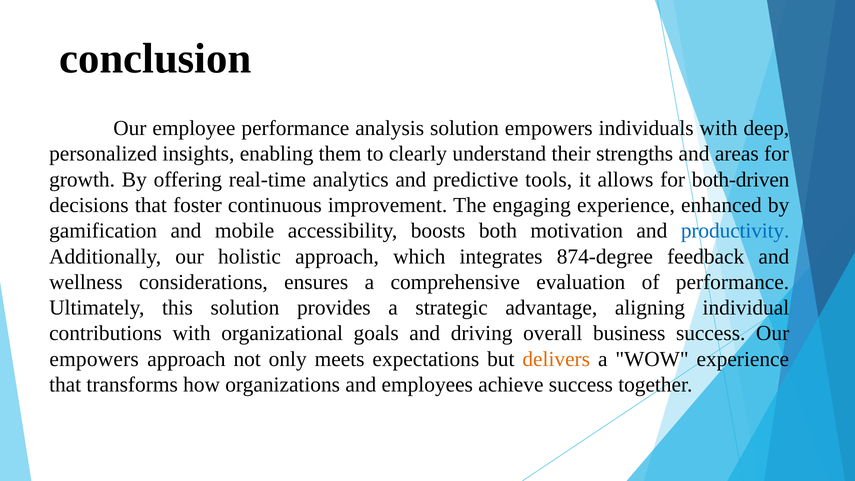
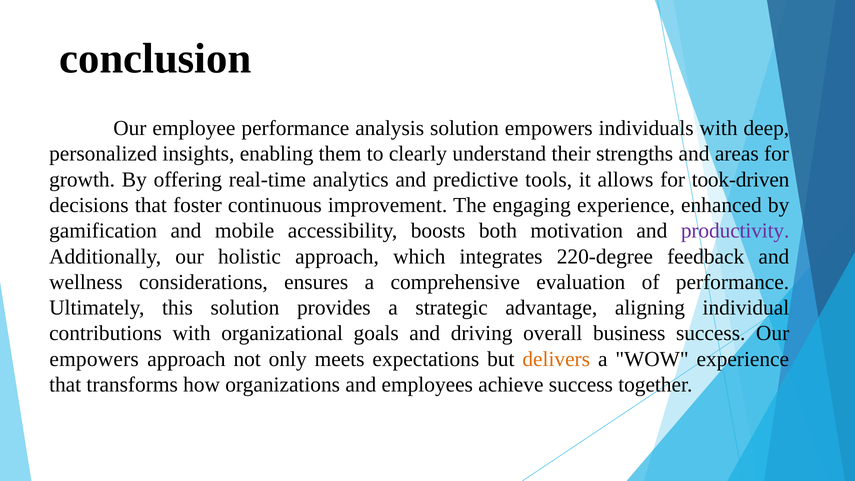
both-driven: both-driven -> took-driven (741, 179)
productivity colour: blue -> purple (735, 231)
874-degree: 874-degree -> 220-degree (605, 256)
